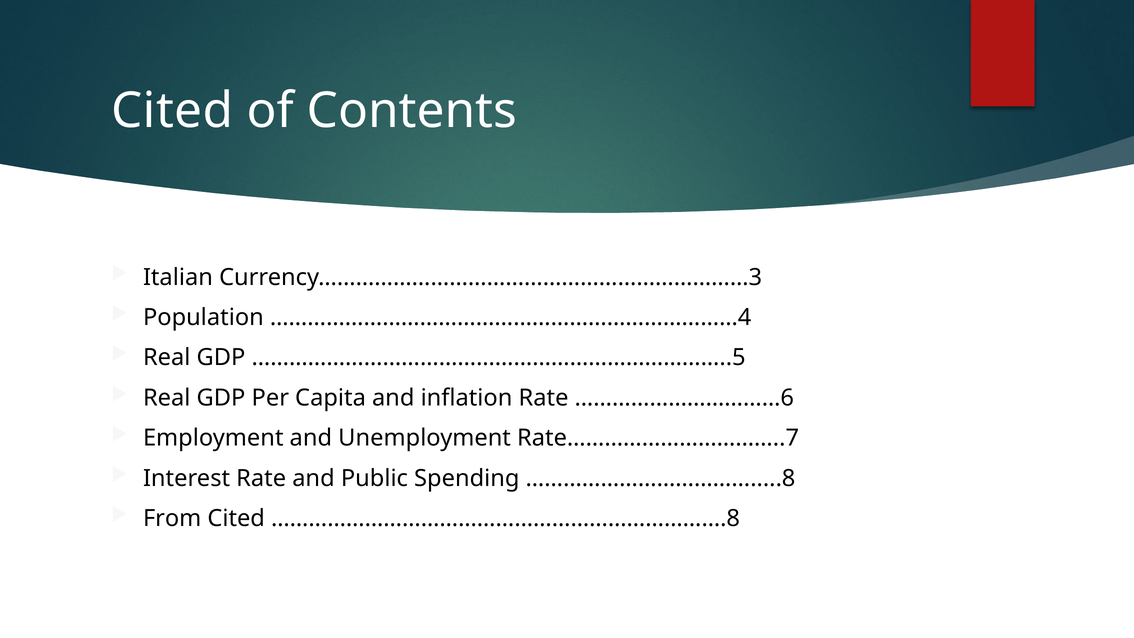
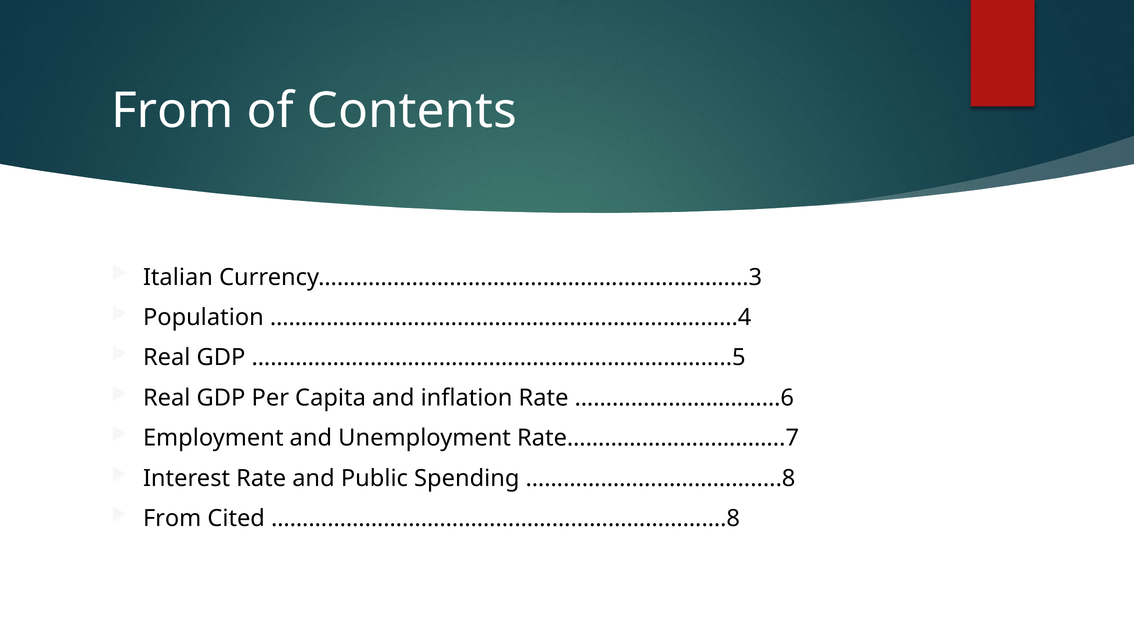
Cited: Cited -> From (172, 111)
